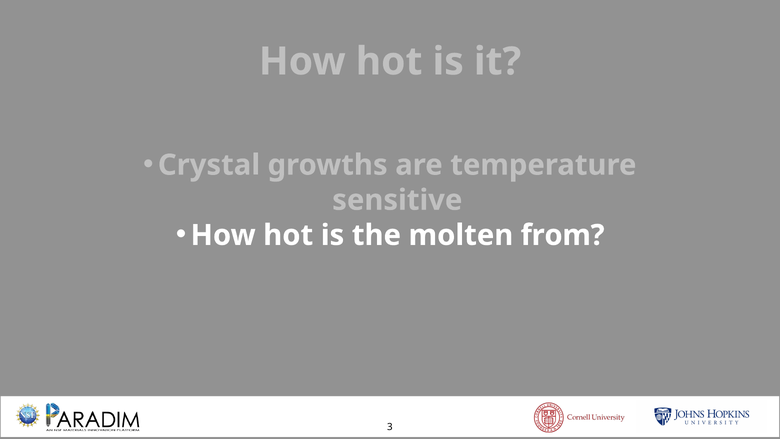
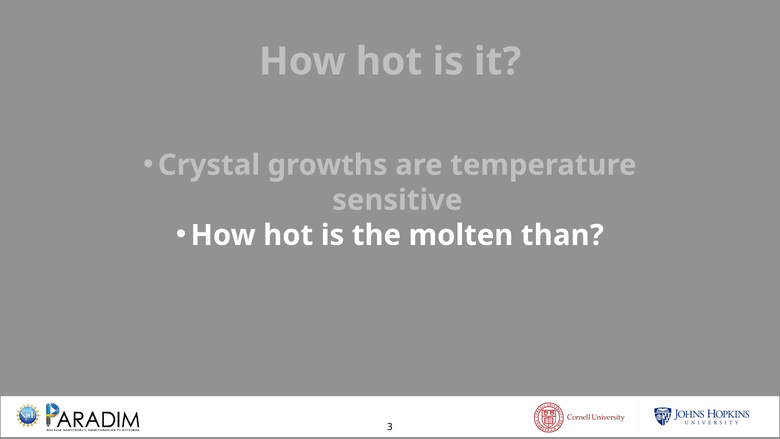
from: from -> than (562, 235)
